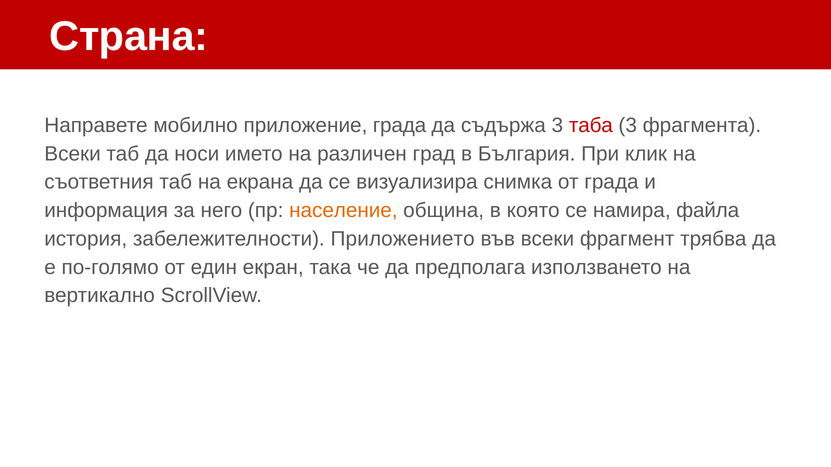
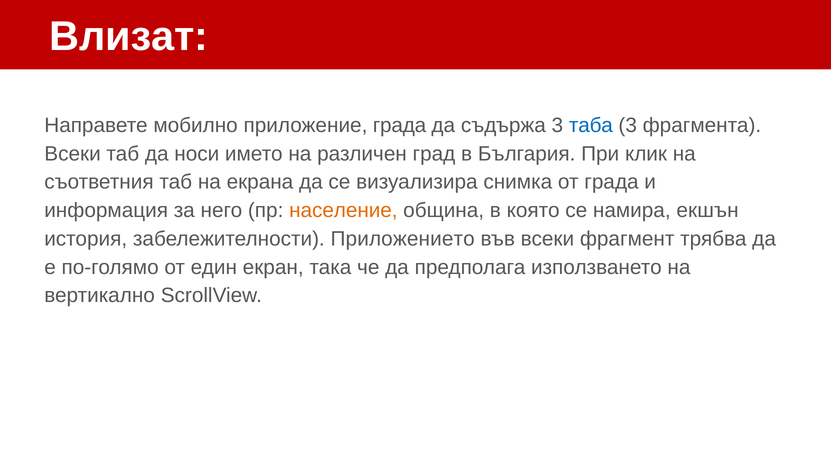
Страна: Страна -> Влизат (129, 37)
таба colour: red -> blue (591, 125)
файла: файла -> екшън (708, 211)
